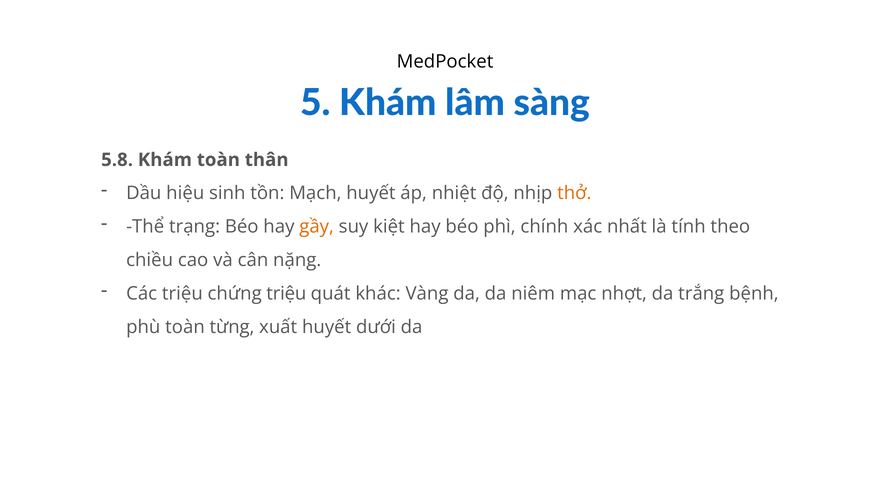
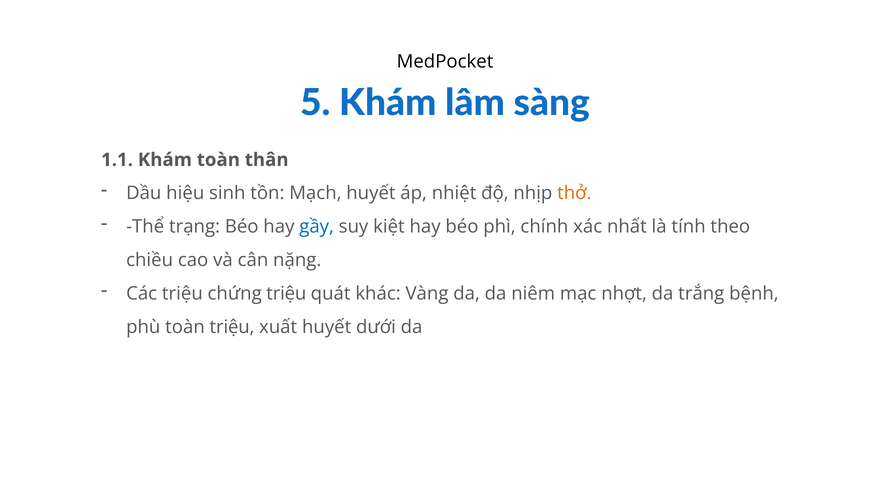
5.8: 5.8 -> 1.1 (117, 160)
gầy colour: orange -> blue (317, 227)
toàn từng: từng -> triệu (232, 327)
